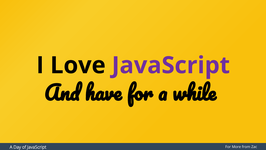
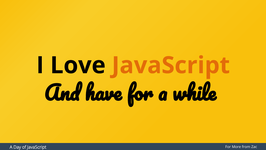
JavaScript colour: purple -> orange (171, 65)
